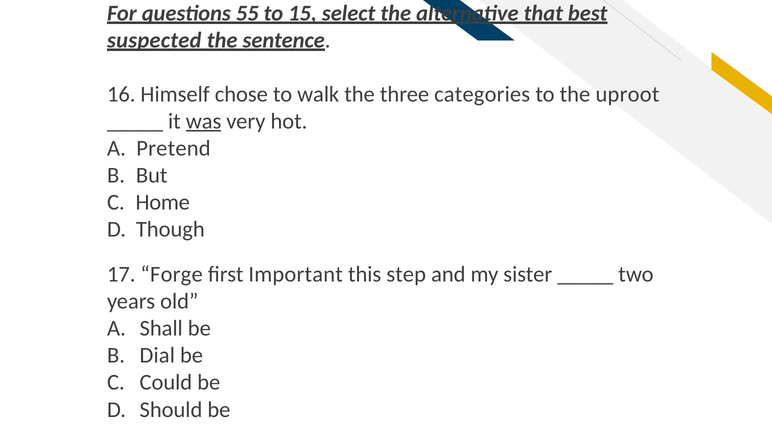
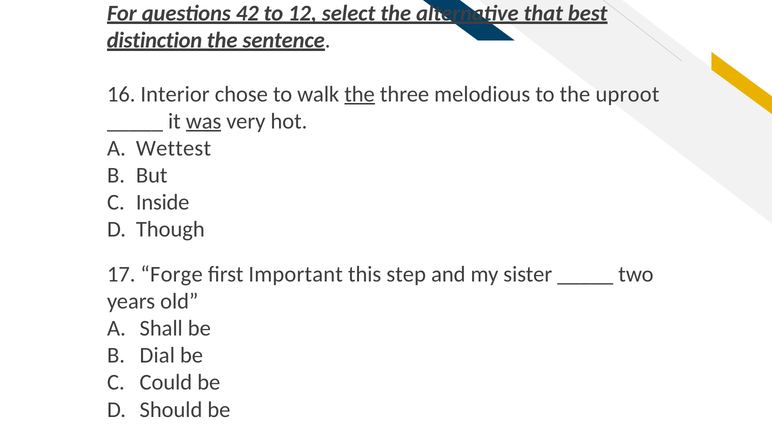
55: 55 -> 42 (247, 13)
15: 15 -> 12 (303, 13)
suspected: suspected -> distinction (154, 40)
Himself: Himself -> Interior (175, 94)
the underline: none -> present (360, 94)
categories: categories -> melodious (482, 94)
Pretend: Pretend -> Wettest (173, 148)
Home: Home -> Inside (163, 202)
